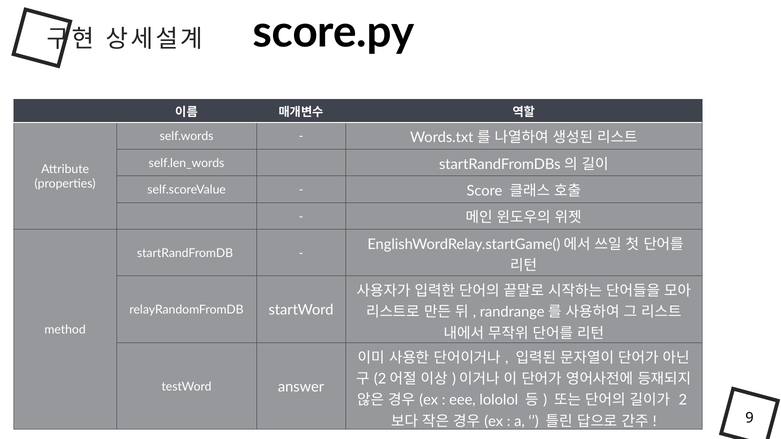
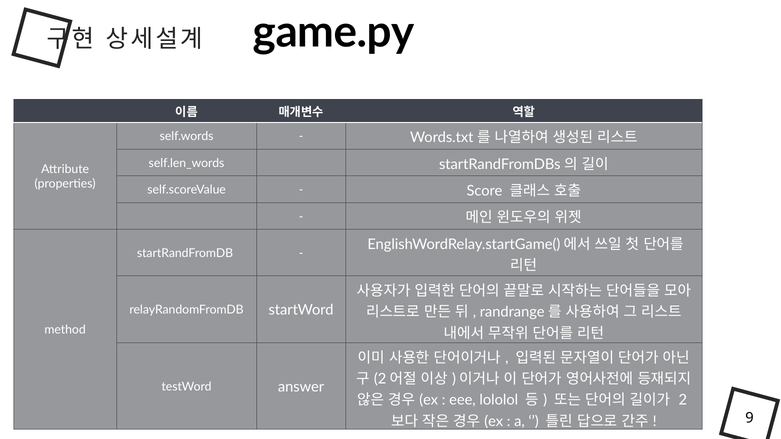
score.py: score.py -> game.py (334, 32)
